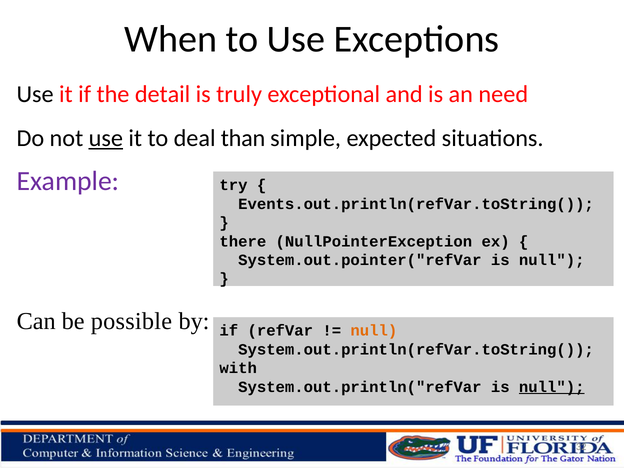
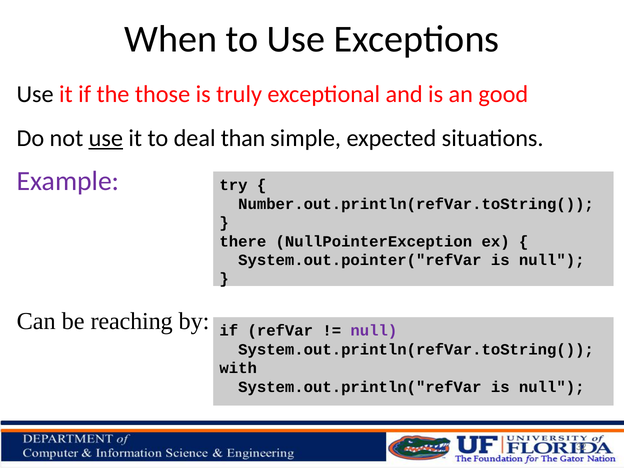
detail: detail -> those (163, 94)
need: need -> good (503, 94)
Events.out.println(refVar.toString(: Events.out.println(refVar.toString( -> Number.out.println(refVar.toString( (416, 204)
possible: possible -> reaching (132, 321)
null colour: orange -> purple (374, 331)
null underline: present -> none (552, 387)
